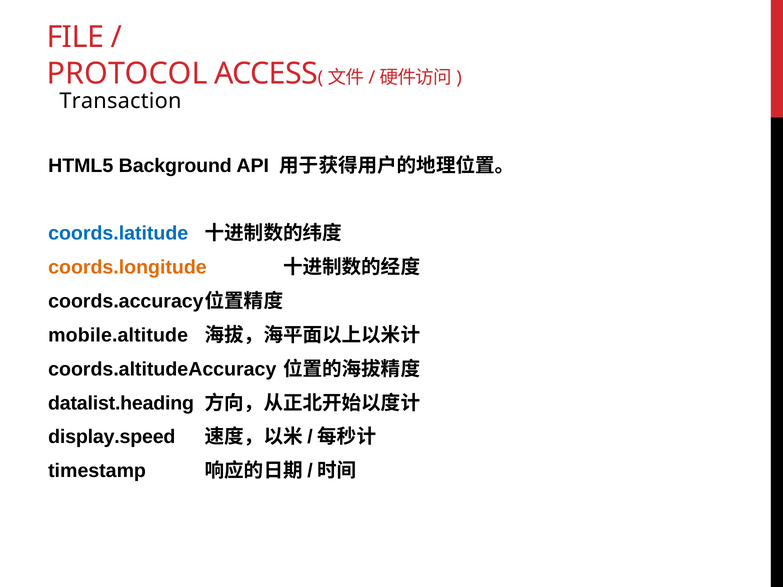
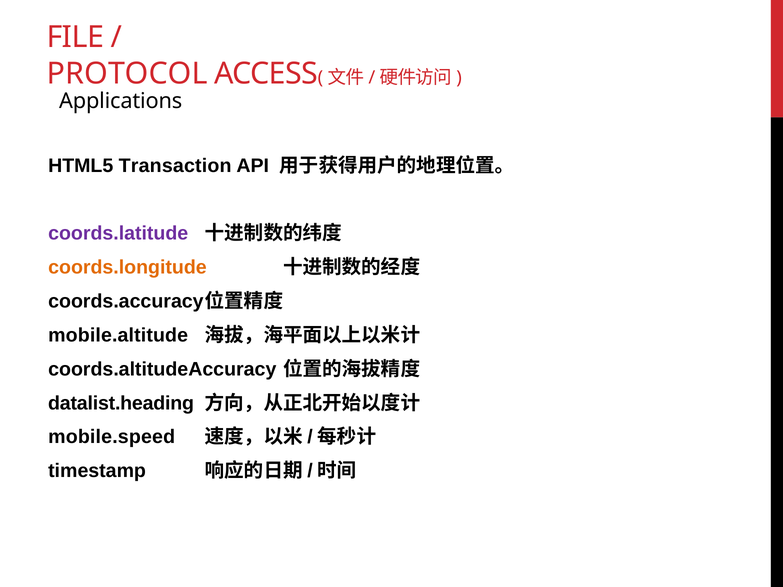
Transaction: Transaction -> Applications (121, 101)
Background: Background -> Transaction (175, 166)
coords.latitude colour: blue -> purple (118, 234)
display.speed: display.speed -> mobile.speed (112, 437)
